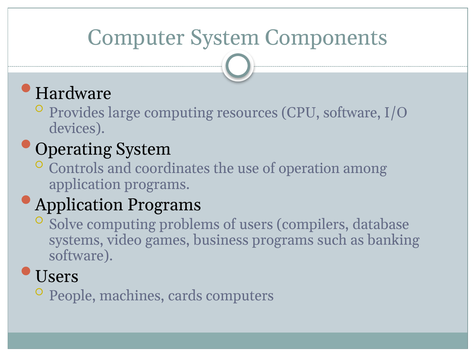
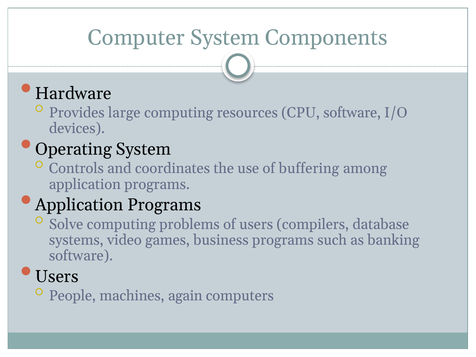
operation: operation -> buffering (309, 169)
cards: cards -> again (185, 296)
